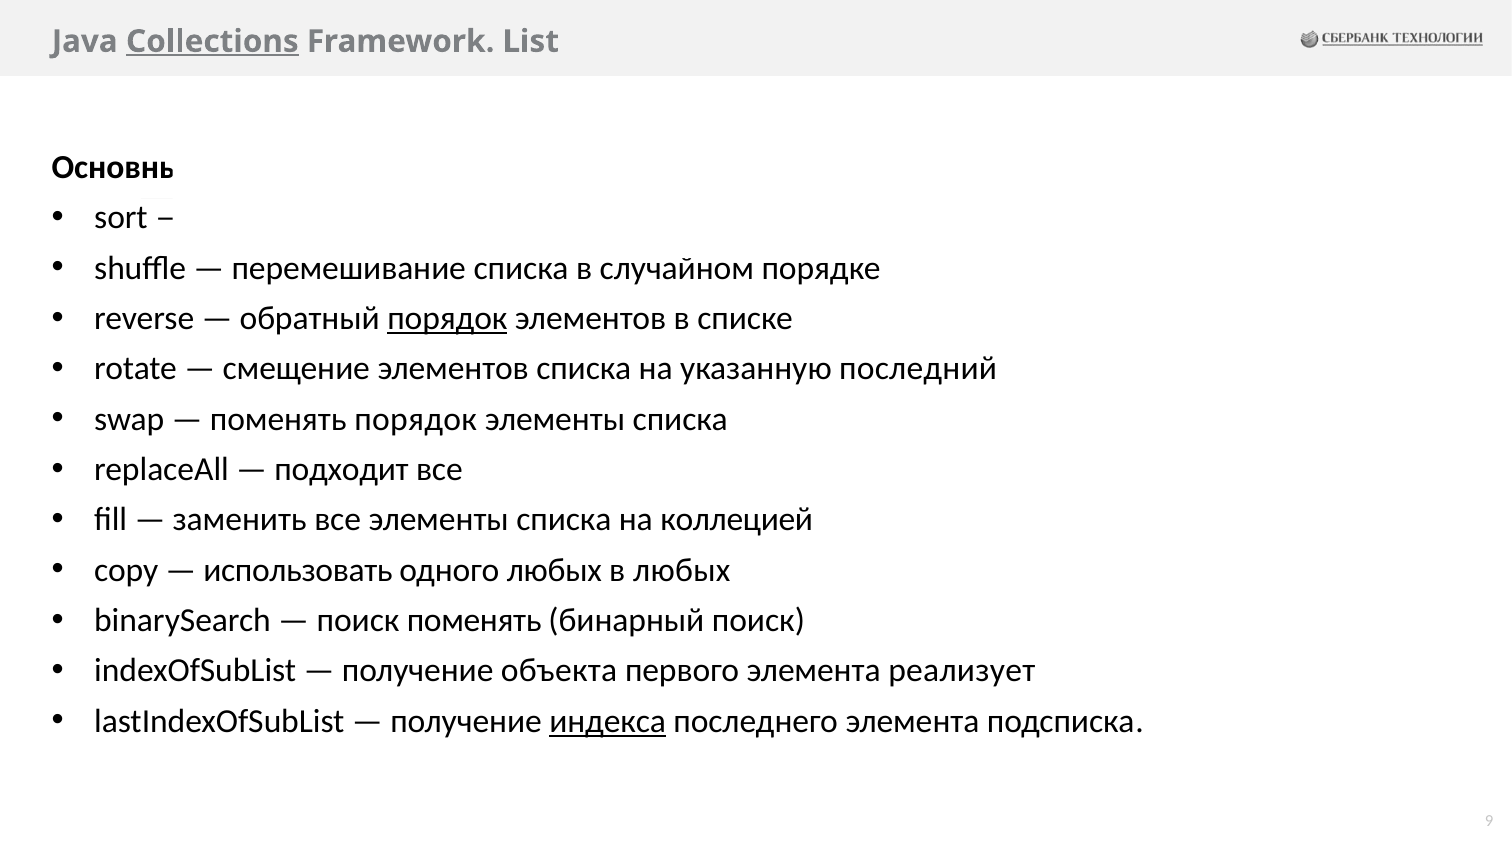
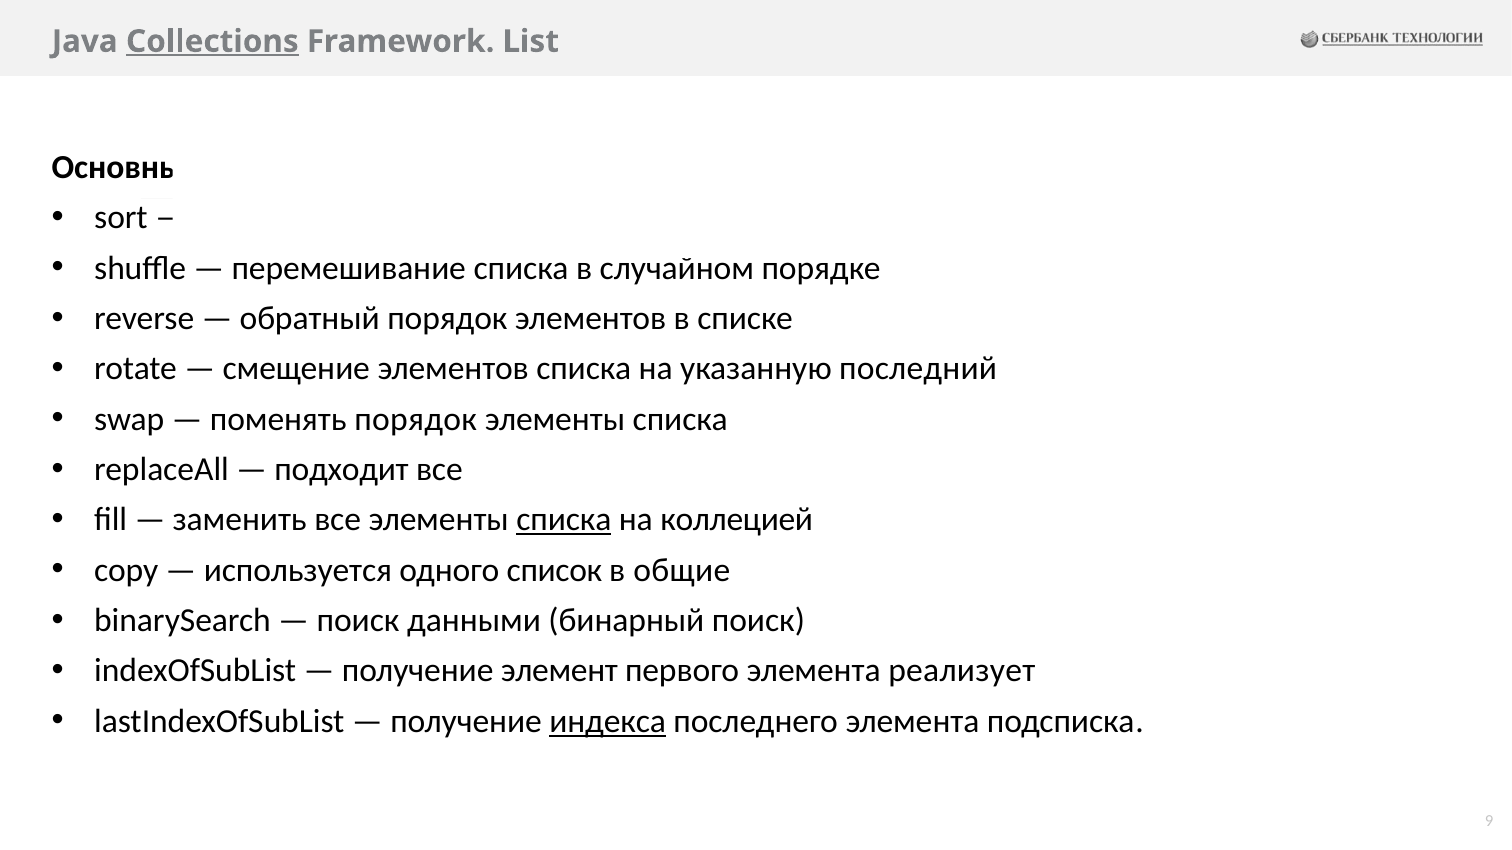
порядок underline: present -> none (447, 319)
списка underline: none -> present (564, 520)
использовать: использовать -> используется (298, 571)
одного любых: любых -> список (554, 571)
в любых: любых -> общие (682, 571)
поиск поменять: поменять -> данными (474, 621)
объекта: объекта -> элемент (559, 671)
